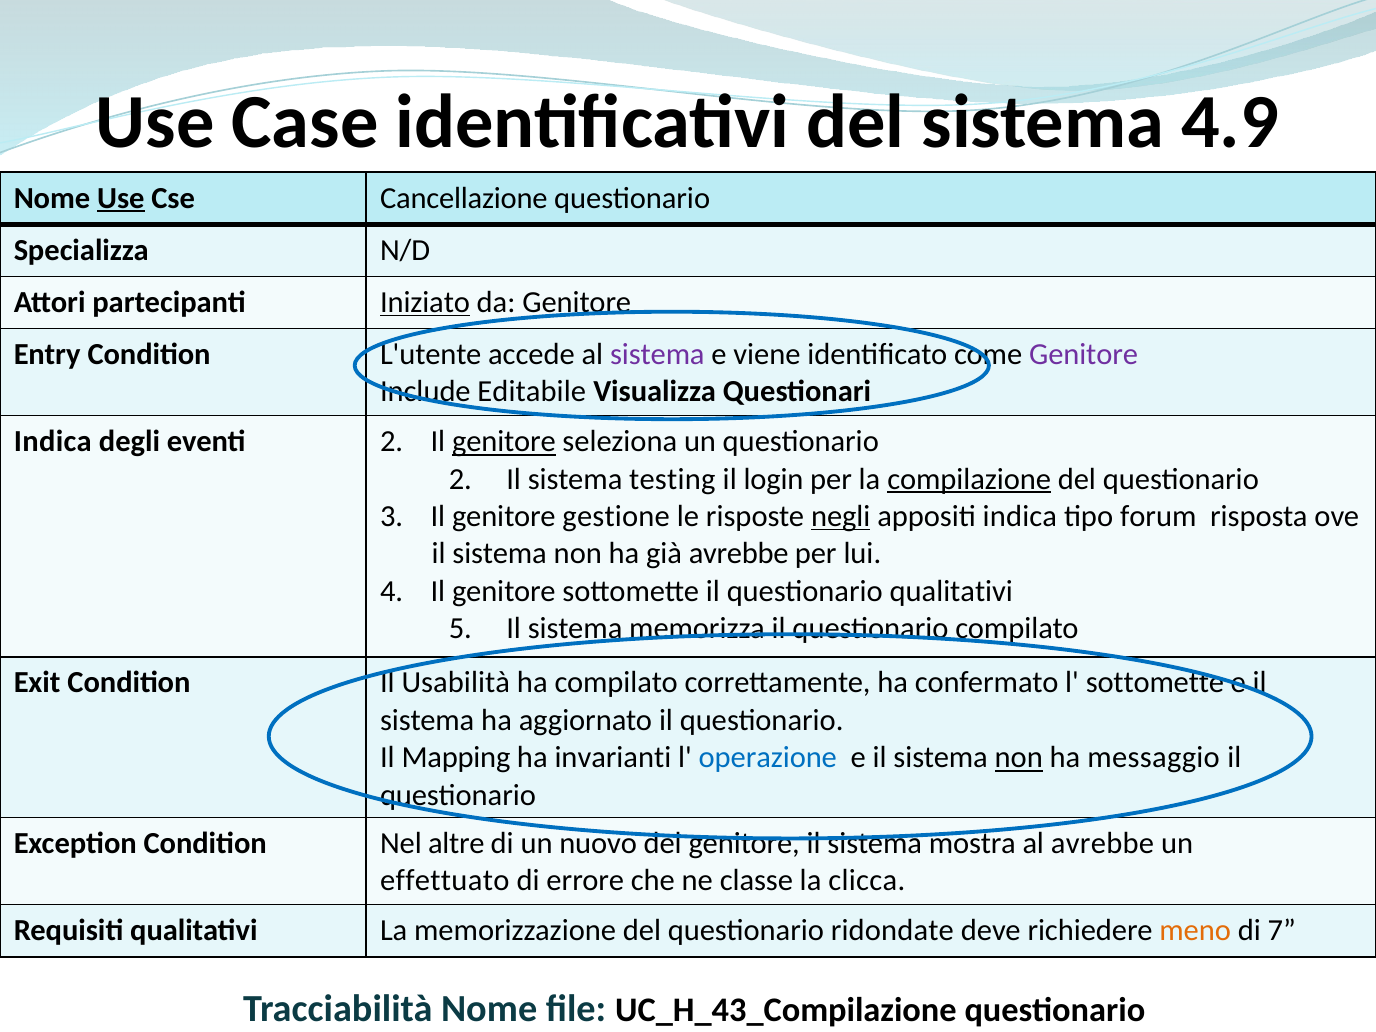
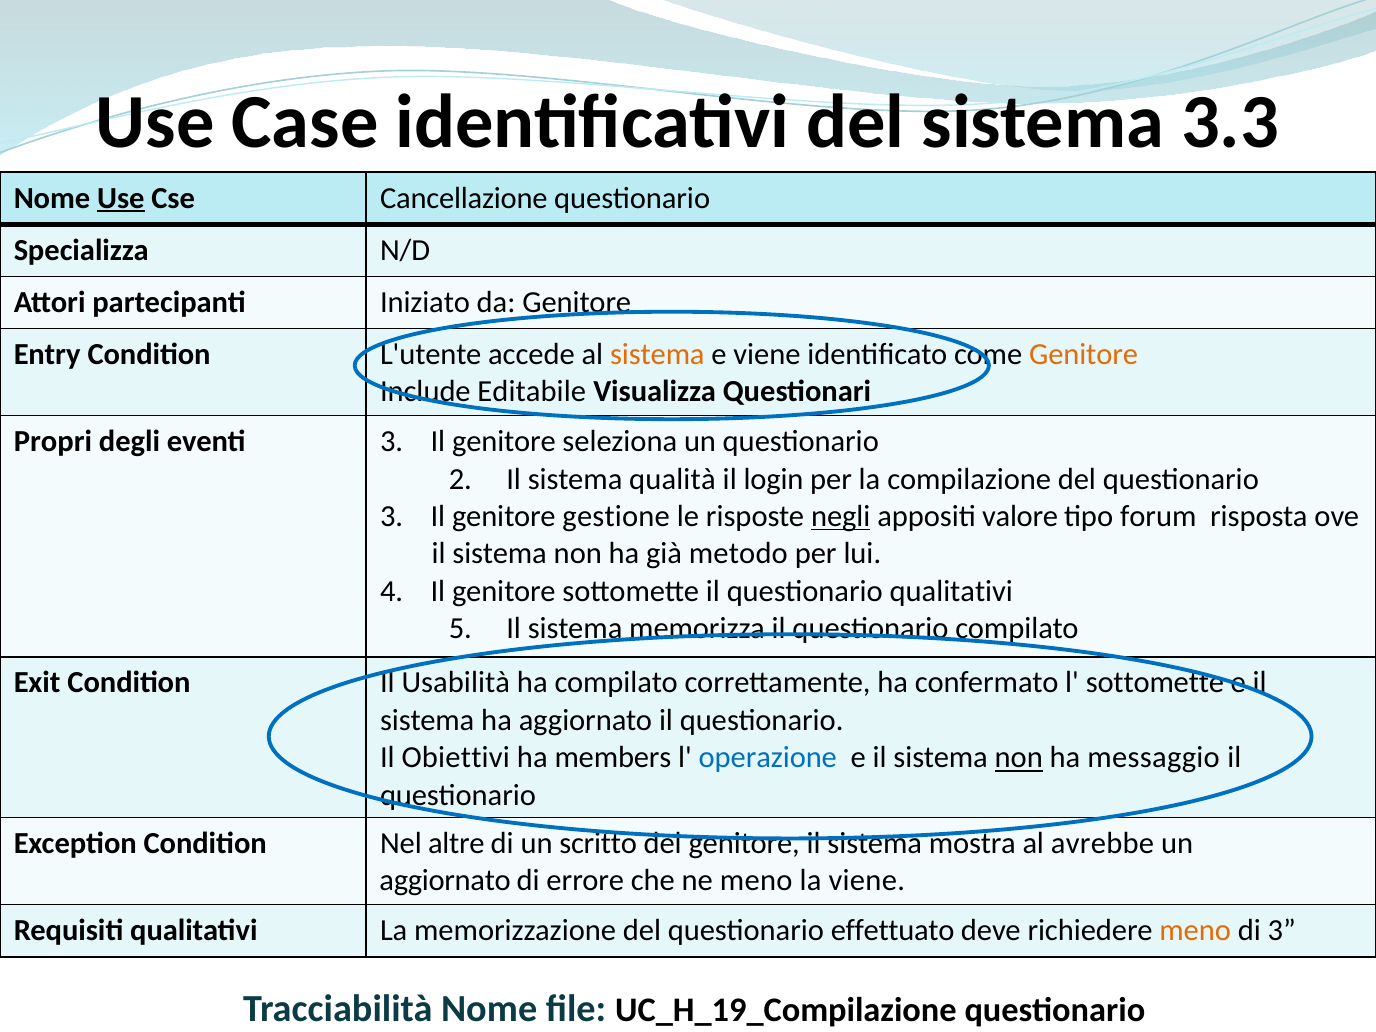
4.9: 4.9 -> 3.3 (1230, 123)
Iniziato underline: present -> none (425, 302)
sistema colour: purple -> orange (657, 354)
Genitore colour: purple -> orange (1084, 354)
Indica: Indica -> Propri (53, 442)
eventi 2: 2 -> 3 (392, 442)
genitore underline: present -> none (504, 442)
testing: testing -> qualità (672, 479)
compilazione underline: present -> none (969, 479)
appositi indica: indica -> valore (1020, 516)
già avrebbe: avrebbe -> metodo (738, 554)
Mapping: Mapping -> Obiettivi (456, 758)
invarianti: invarianti -> members (613, 758)
nuovo: nuovo -> scritto (598, 843)
effettuato: effettuato -> aggiornato (445, 881)
ne classe: classe -> meno (756, 881)
la clicca: clicca -> viene (867, 881)
ridondate: ridondate -> effettuato (893, 930)
di 7: 7 -> 3 (1282, 930)
UC_H_43_Compilazione: UC_H_43_Compilazione -> UC_H_19_Compilazione (786, 1010)
